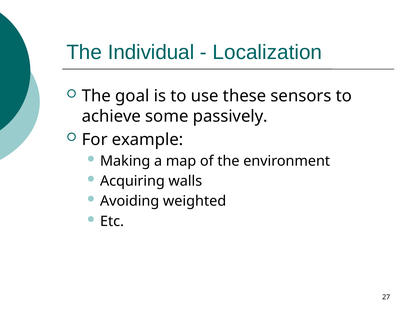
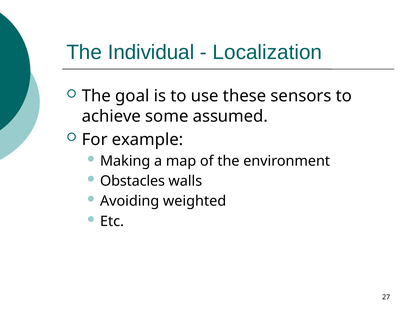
passively: passively -> assumed (230, 116)
Acquiring: Acquiring -> Obstacles (132, 181)
